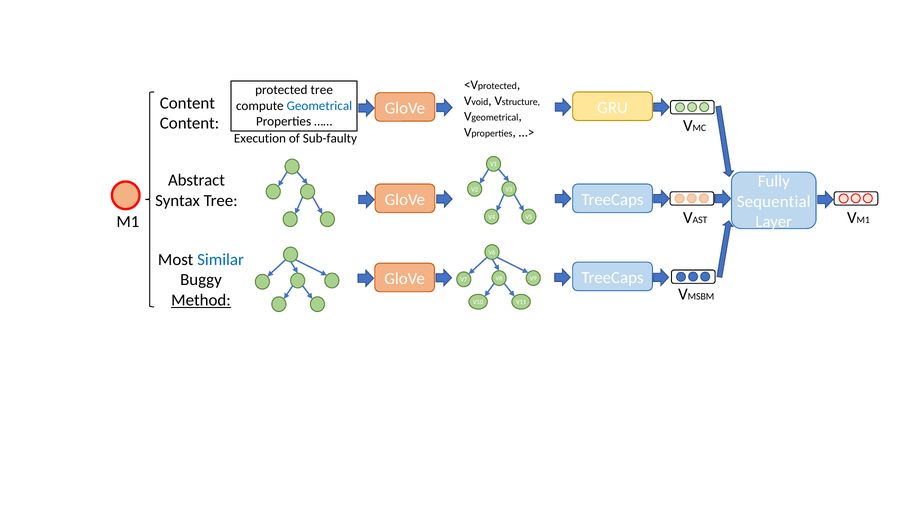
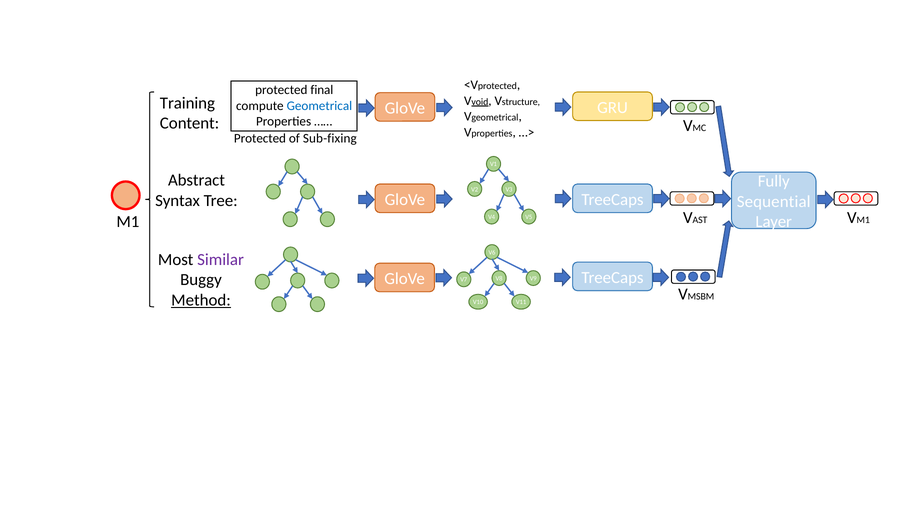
protected tree: tree -> final (322, 90)
void underline: none -> present (480, 102)
Content: Content -> Training (187, 103)
Execution: Execution -> Protected (260, 138)
Sub-faulty: Sub-faulty -> Sub-fixing (330, 138)
Similar colour: blue -> purple (221, 259)
